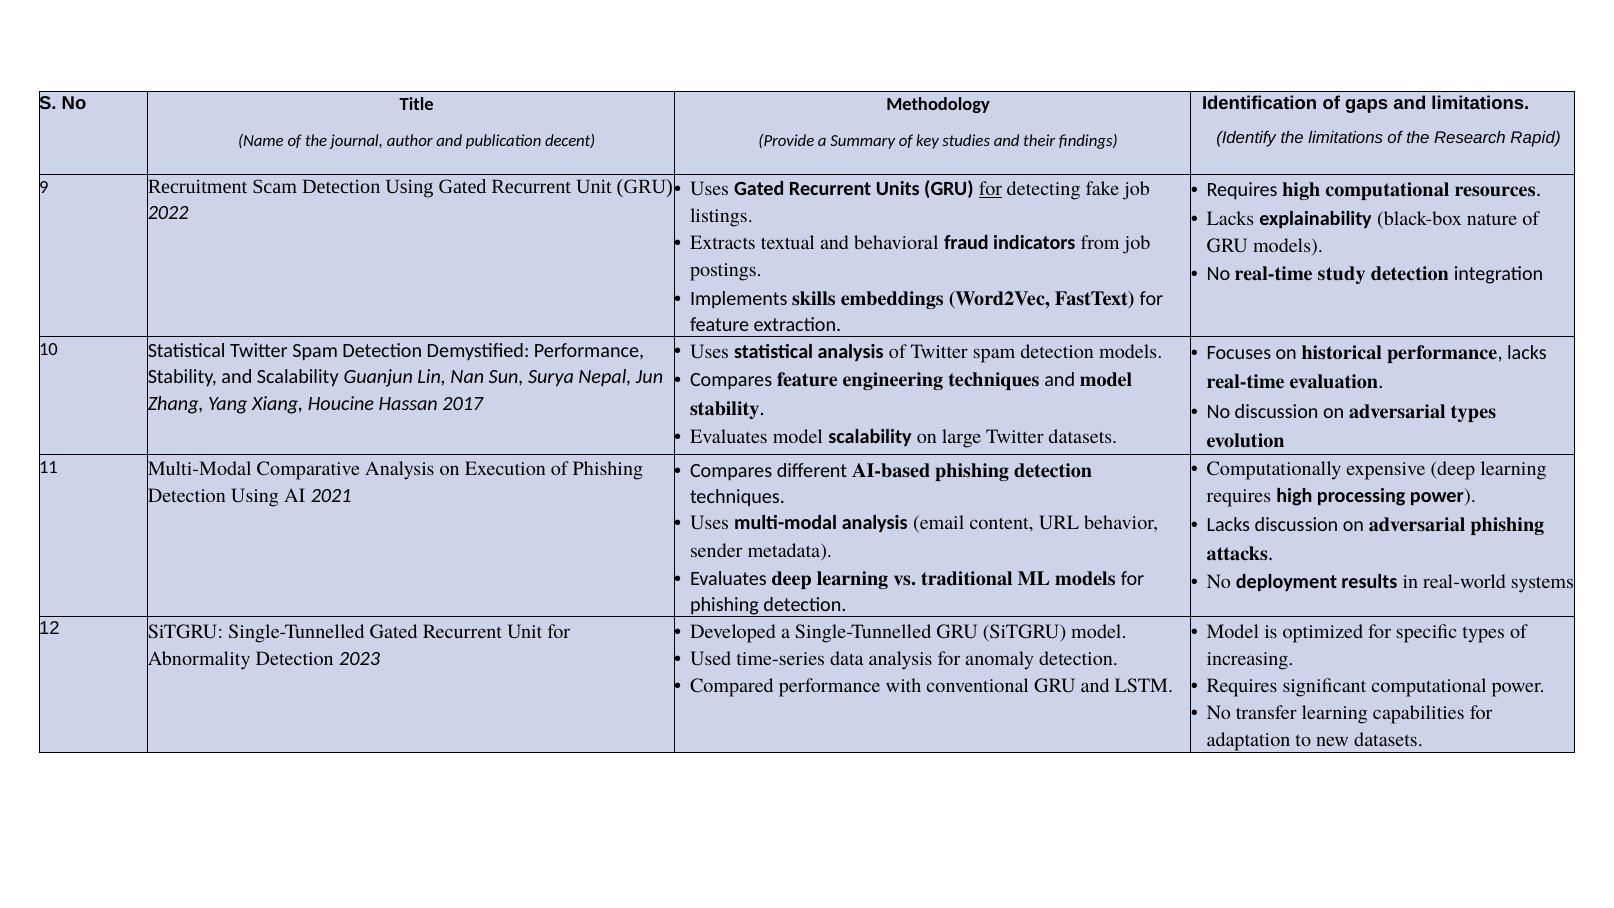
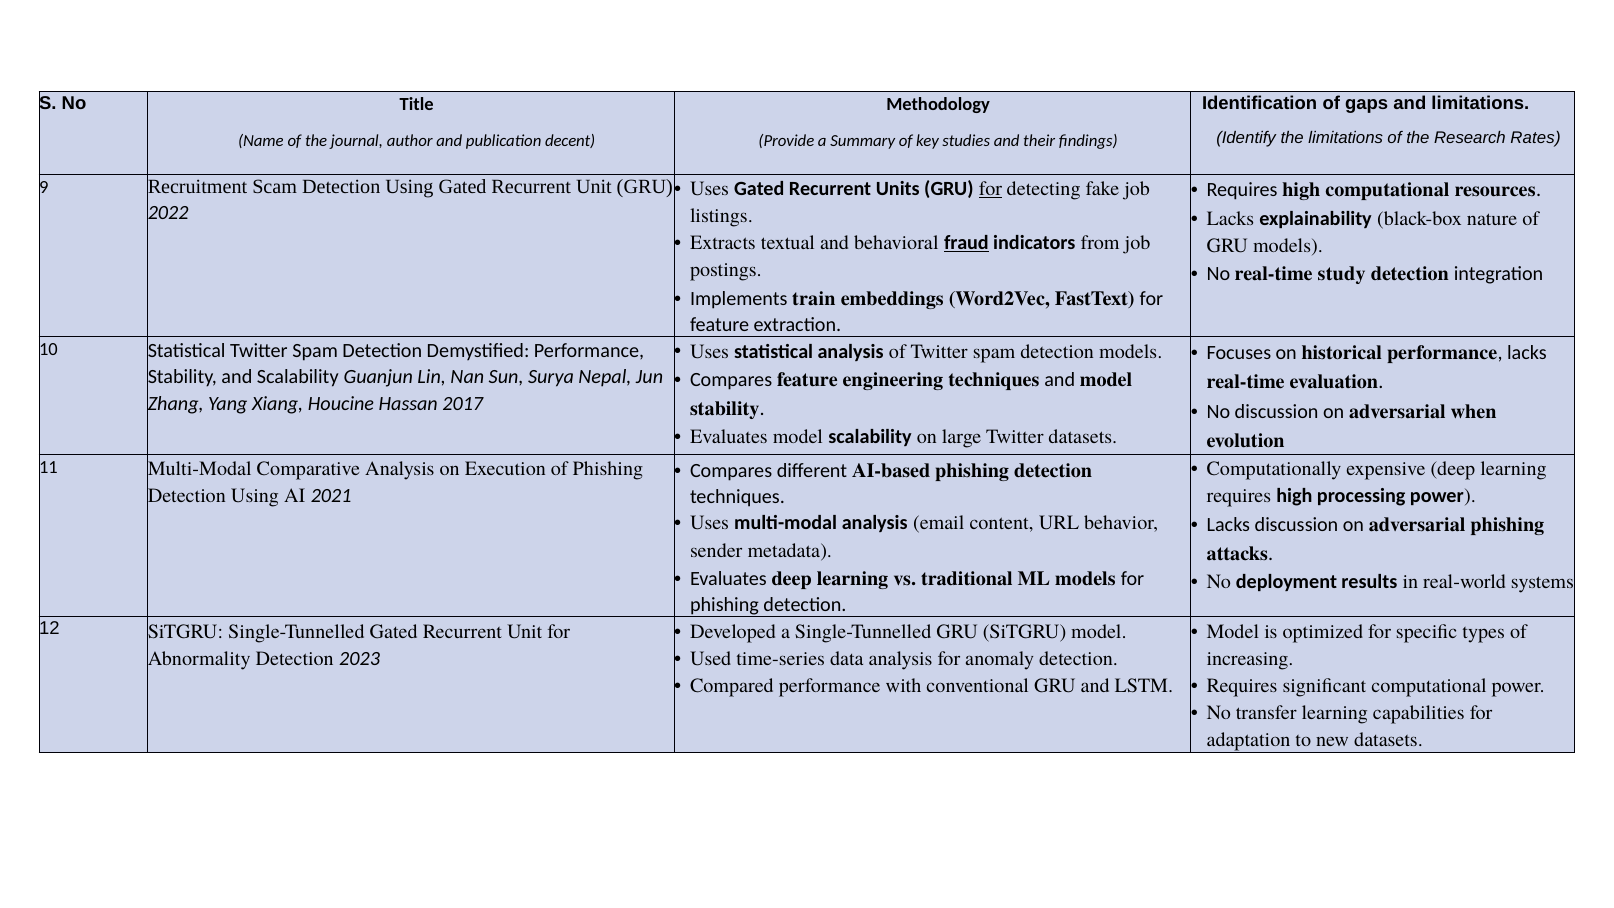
Rapid: Rapid -> Rates (1535, 138)
fraud underline: none -> present (966, 243)
skills: skills -> train (814, 298)
adversarial types: types -> when (1474, 411)
